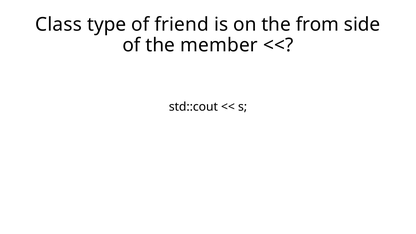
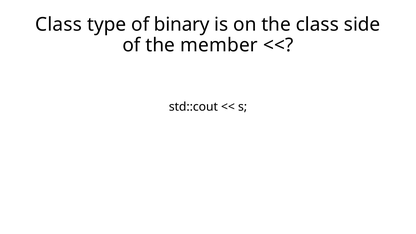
friend: friend -> binary (182, 25)
the from: from -> class (317, 25)
